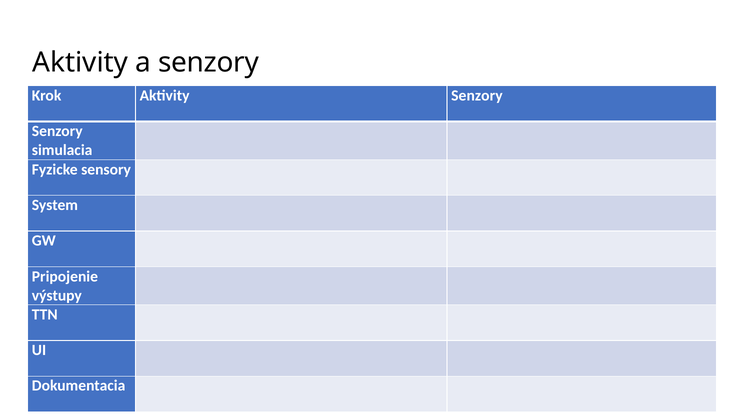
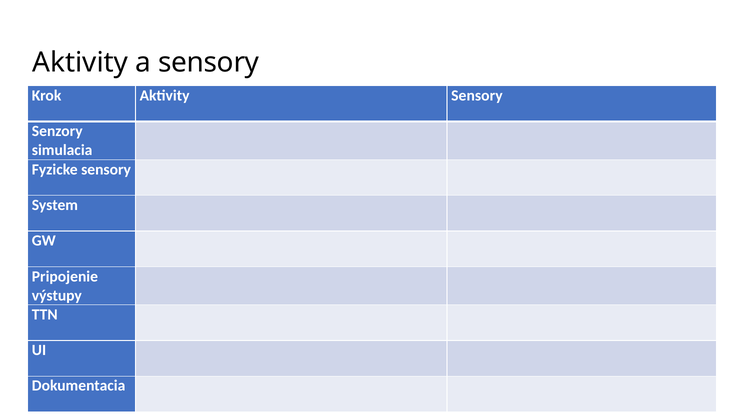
a senzory: senzory -> sensory (209, 63)
Aktivity Senzory: Senzory -> Sensory (477, 95)
